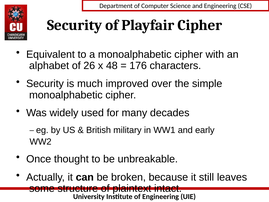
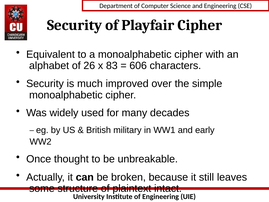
48: 48 -> 83 (112, 66)
176: 176 -> 606 (138, 66)
